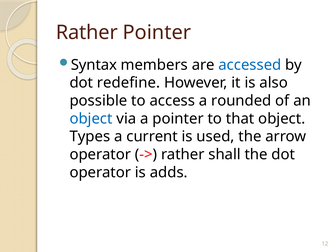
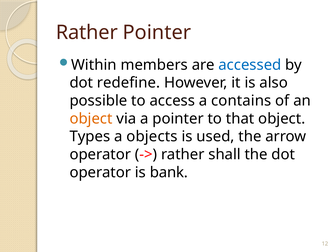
Syntax: Syntax -> Within (94, 65)
rounded: rounded -> contains (241, 101)
object colour: blue -> orange (91, 119)
current: current -> objects (152, 137)
adds: adds -> bank (169, 172)
